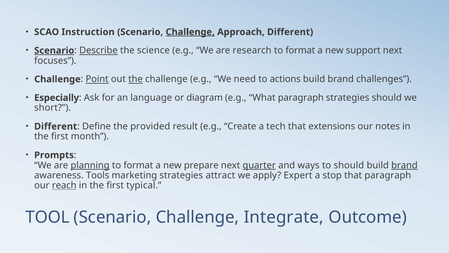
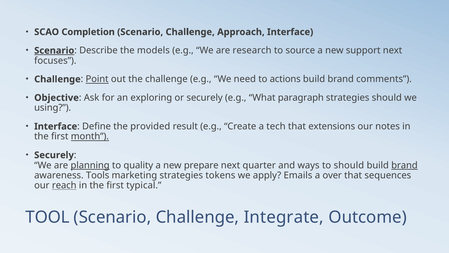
Instruction: Instruction -> Completion (88, 32)
Challenge underline: present -> none (190, 32)
Approach Different: Different -> Interface (290, 32)
Describe underline: present -> none (98, 50)
science: science -> models (153, 50)
format: format -> source (300, 50)
the underline: present -> none (135, 79)
challenges: challenges -> comments (384, 79)
Especially: Especially -> Objective (57, 98)
language: language -> exploring (151, 98)
or diagram: diagram -> securely (205, 98)
short: short -> using (53, 108)
Different: Different -> Interface (56, 126)
month underline: none -> present (90, 136)
Prompts: Prompts -> Securely (54, 155)
format: format -> quality (138, 165)
quarter underline: present -> none (259, 165)
attract: attract -> tokens (220, 175)
Expert: Expert -> Emails (298, 175)
stop: stop -> over (332, 175)
that paragraph: paragraph -> sequences (388, 175)
